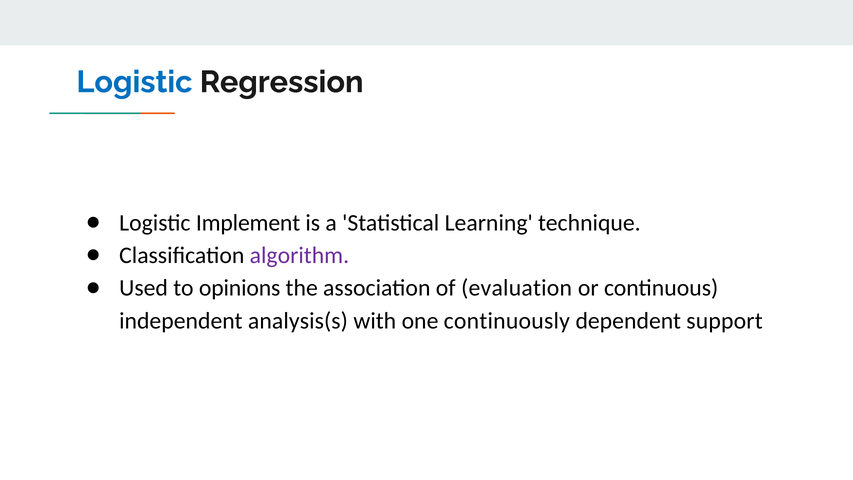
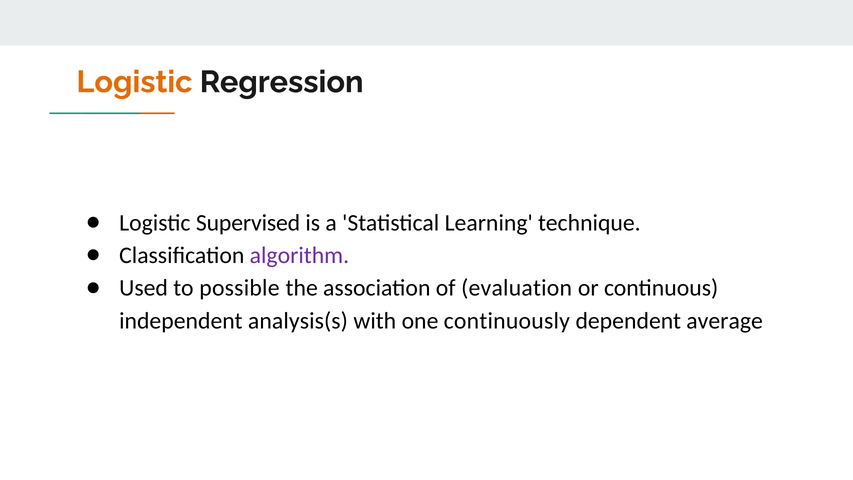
Logistic colour: blue -> orange (134, 82)
Implement: Implement -> Supervised (248, 223)
opinions: opinions -> possible (239, 288)
support: support -> average (725, 321)
